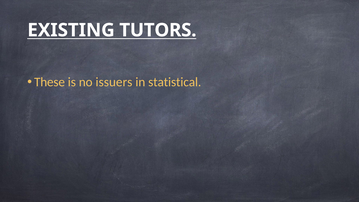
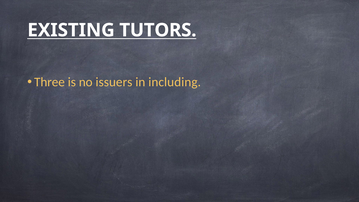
These: These -> Three (49, 82)
statistical: statistical -> including (175, 82)
